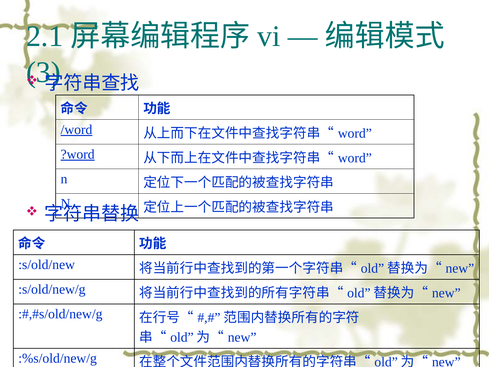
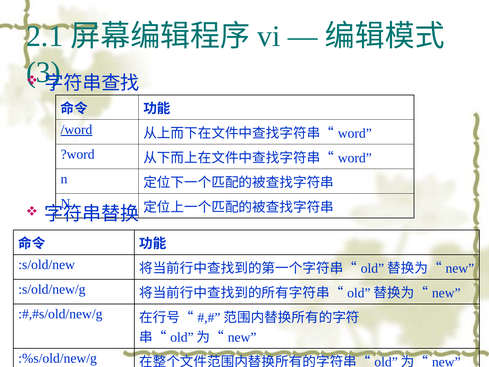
?word underline: present -> none (78, 154)
